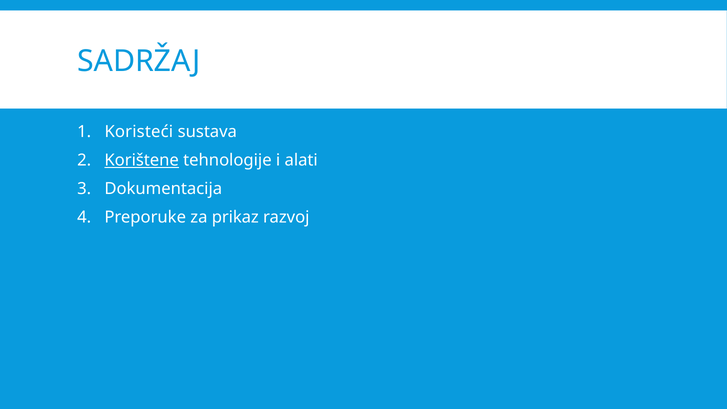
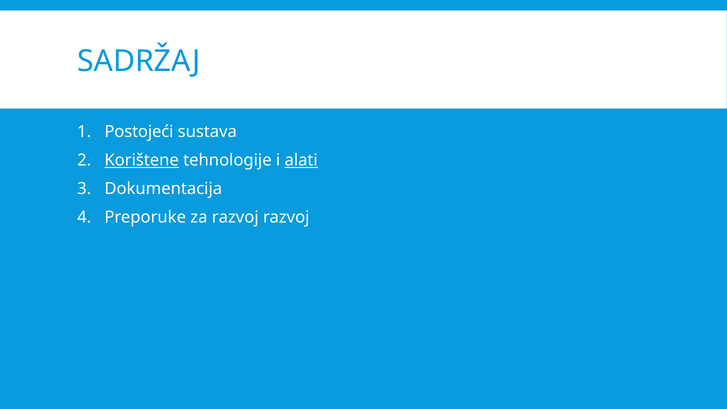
Koristeći: Koristeći -> Postojeći (139, 132)
alati underline: none -> present (301, 160)
za prikaz: prikaz -> razvoj (235, 217)
